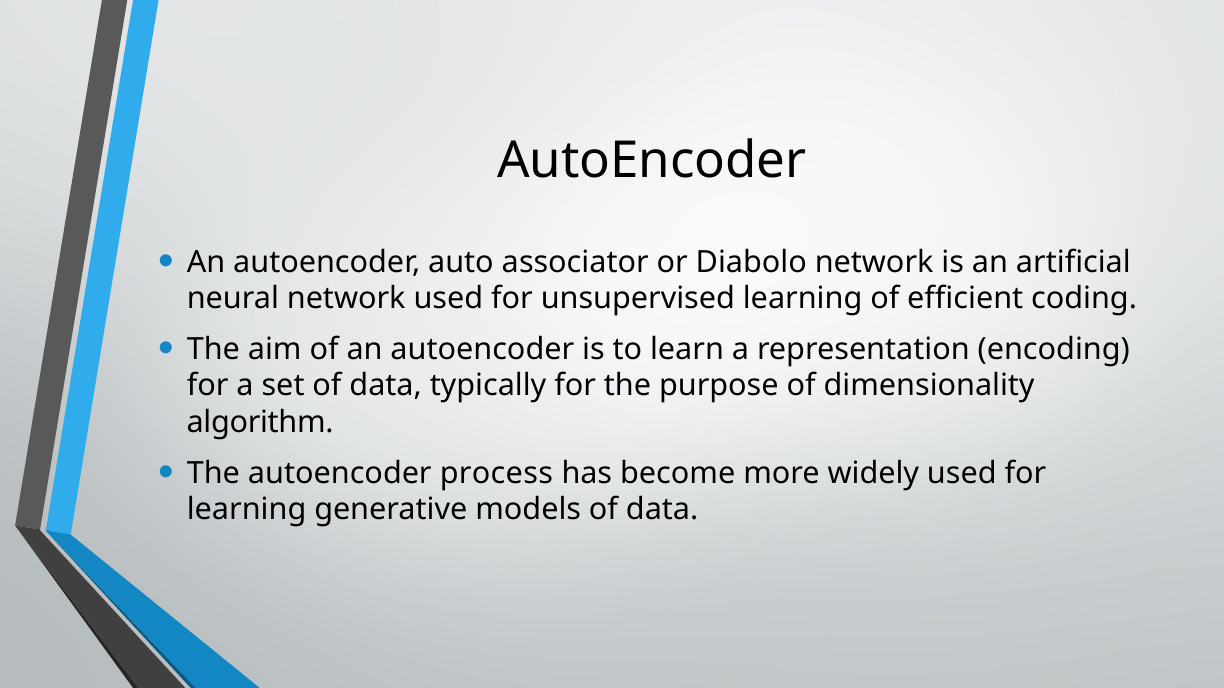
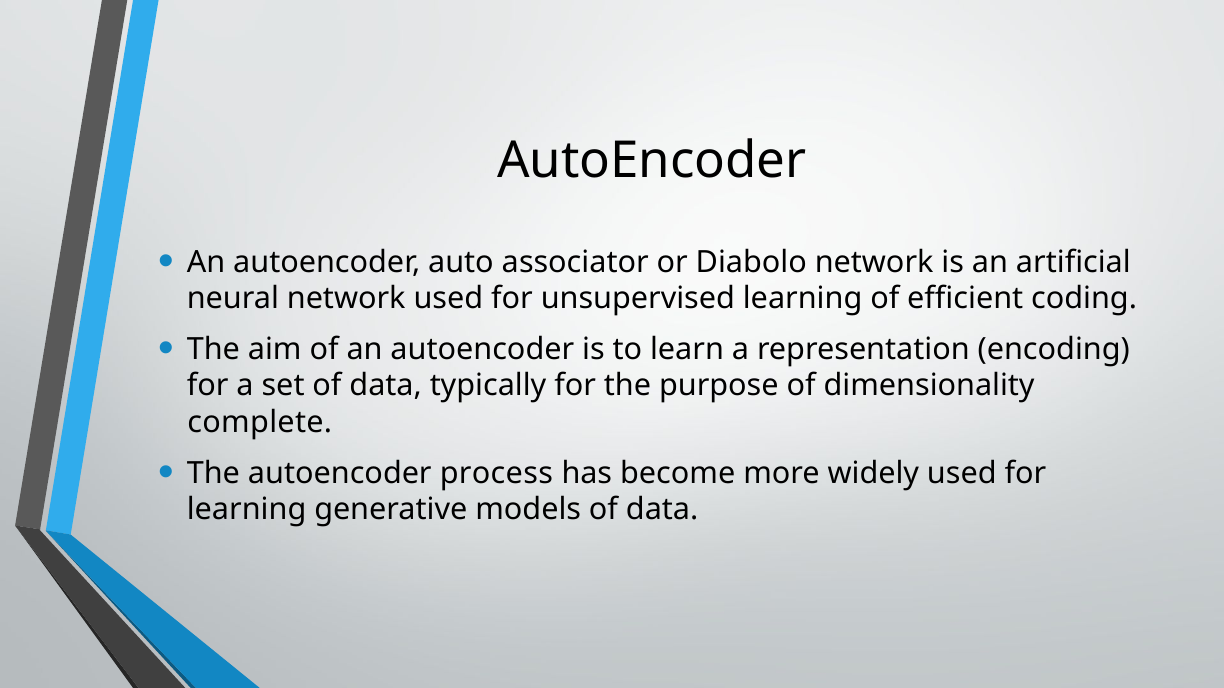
algorithm: algorithm -> complete (260, 423)
